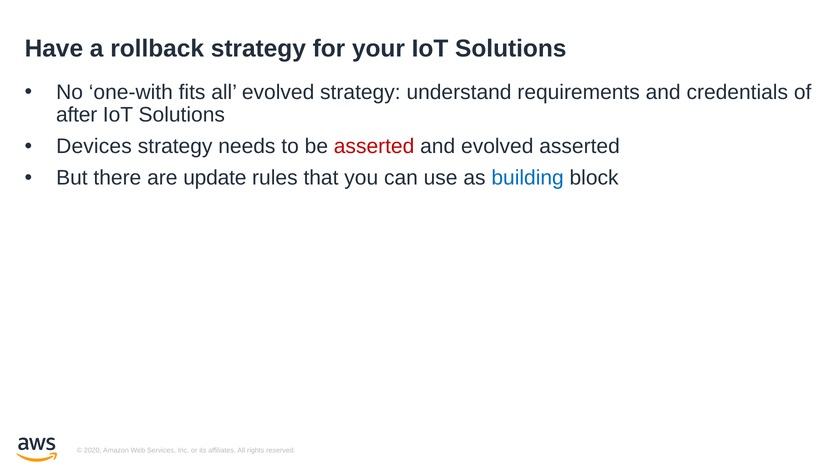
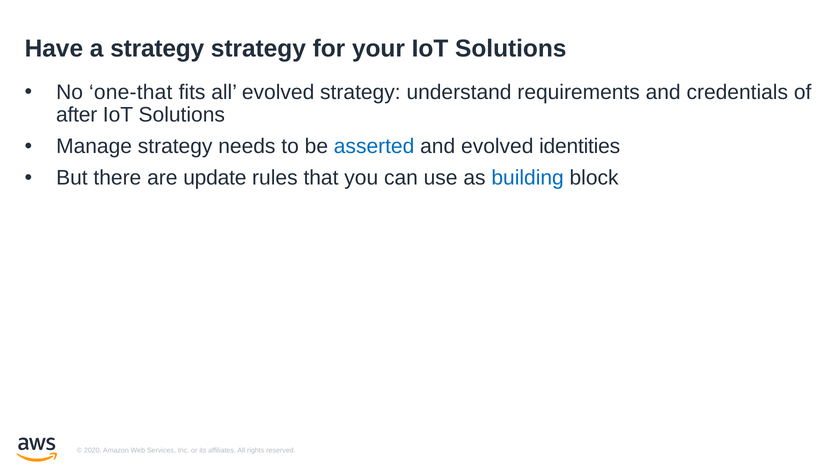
a rollback: rollback -> strategy (157, 49)
one-with: one-with -> one-that (131, 92)
Devices: Devices -> Manage (94, 146)
asserted colour: red -> blue (374, 146)
evolved asserted: asserted -> identities (580, 146)
